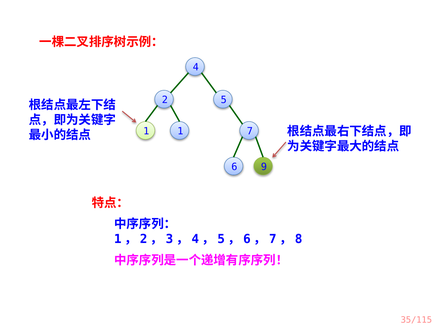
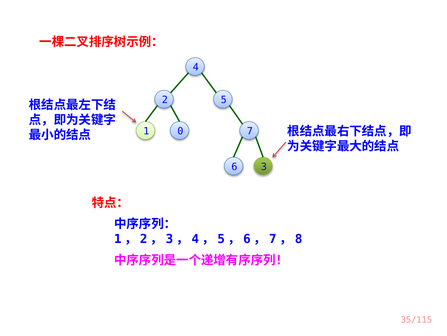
1 1: 1 -> 0 (180, 131)
9: 9 -> 3 (264, 166)
